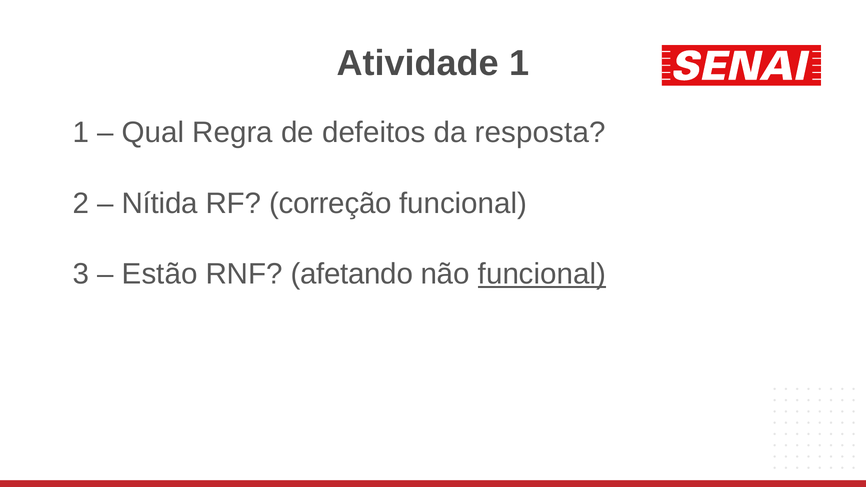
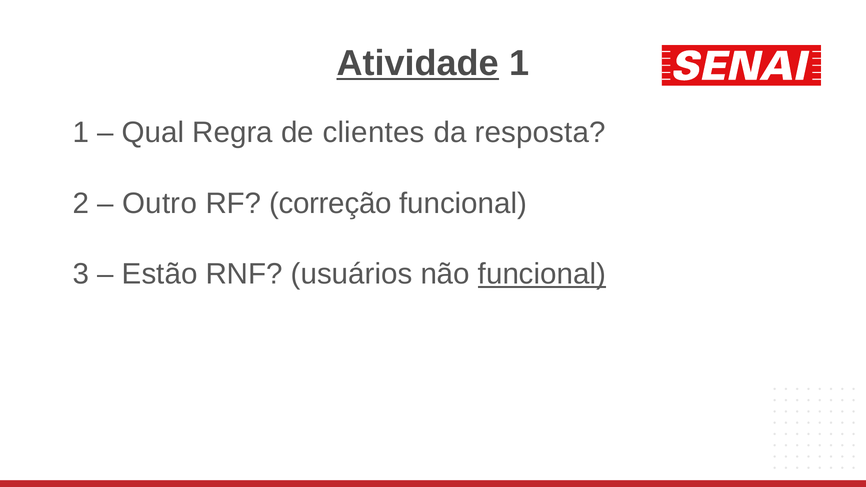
Atividade underline: none -> present (418, 63)
defeitos: defeitos -> clientes (374, 133)
Nítida: Nítida -> Outro (160, 203)
afetando: afetando -> usuários (352, 274)
